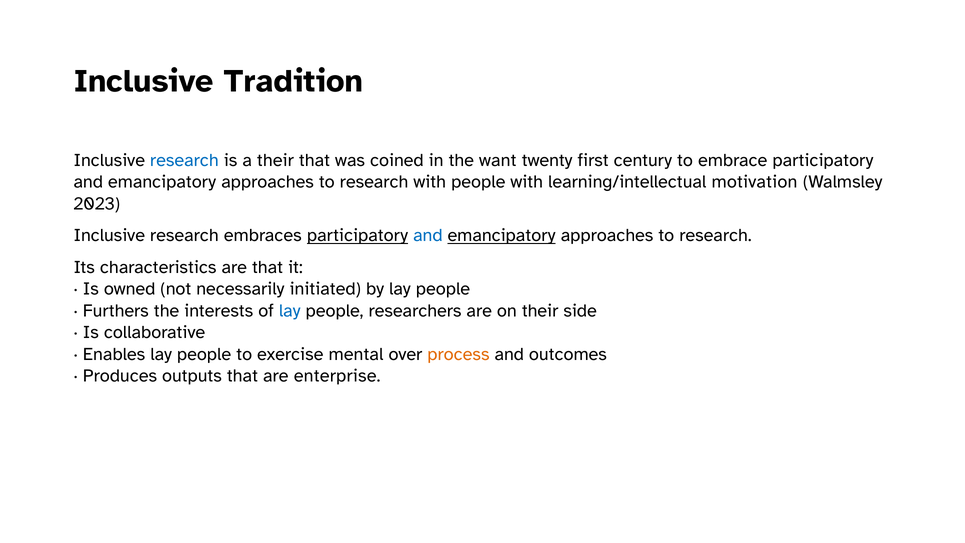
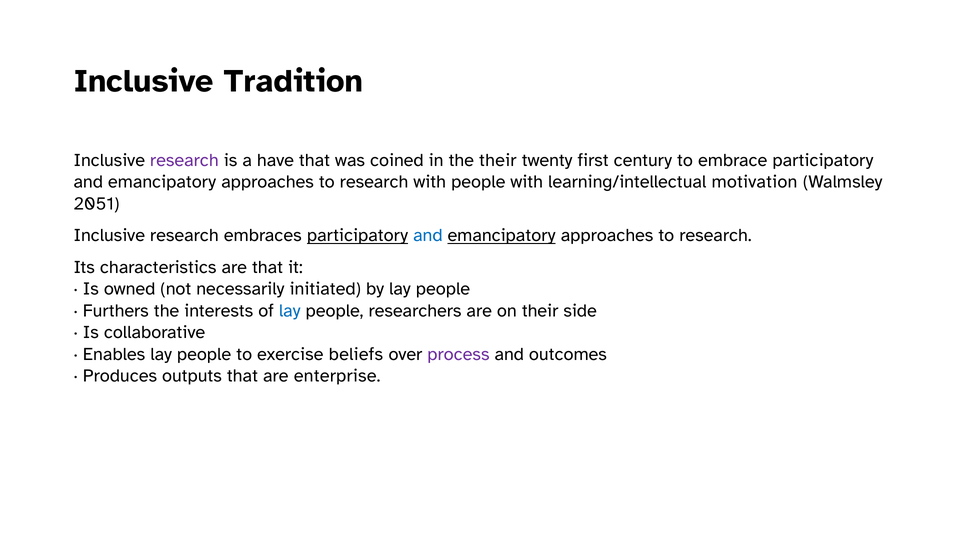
research colour: blue -> purple (184, 160)
a their: their -> have (275, 160)
the want: want -> their (498, 160)
2023: 2023 -> 2051 (97, 204)
mental: mental -> beliefs (356, 354)
process colour: orange -> purple (458, 354)
